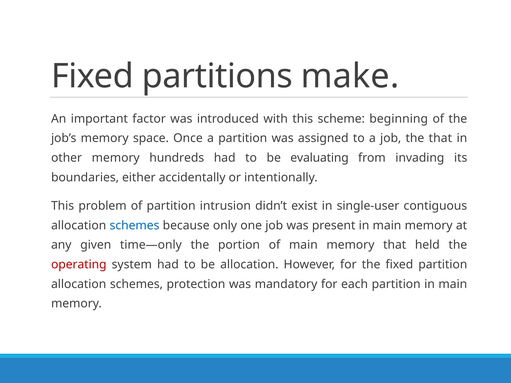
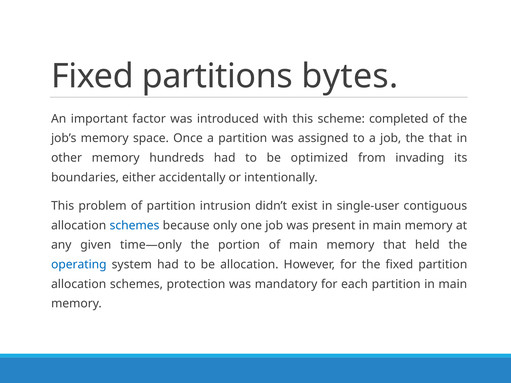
make: make -> bytes (350, 76)
beginning: beginning -> completed (399, 119)
evaluating: evaluating -> optimized (319, 158)
operating colour: red -> blue (79, 265)
